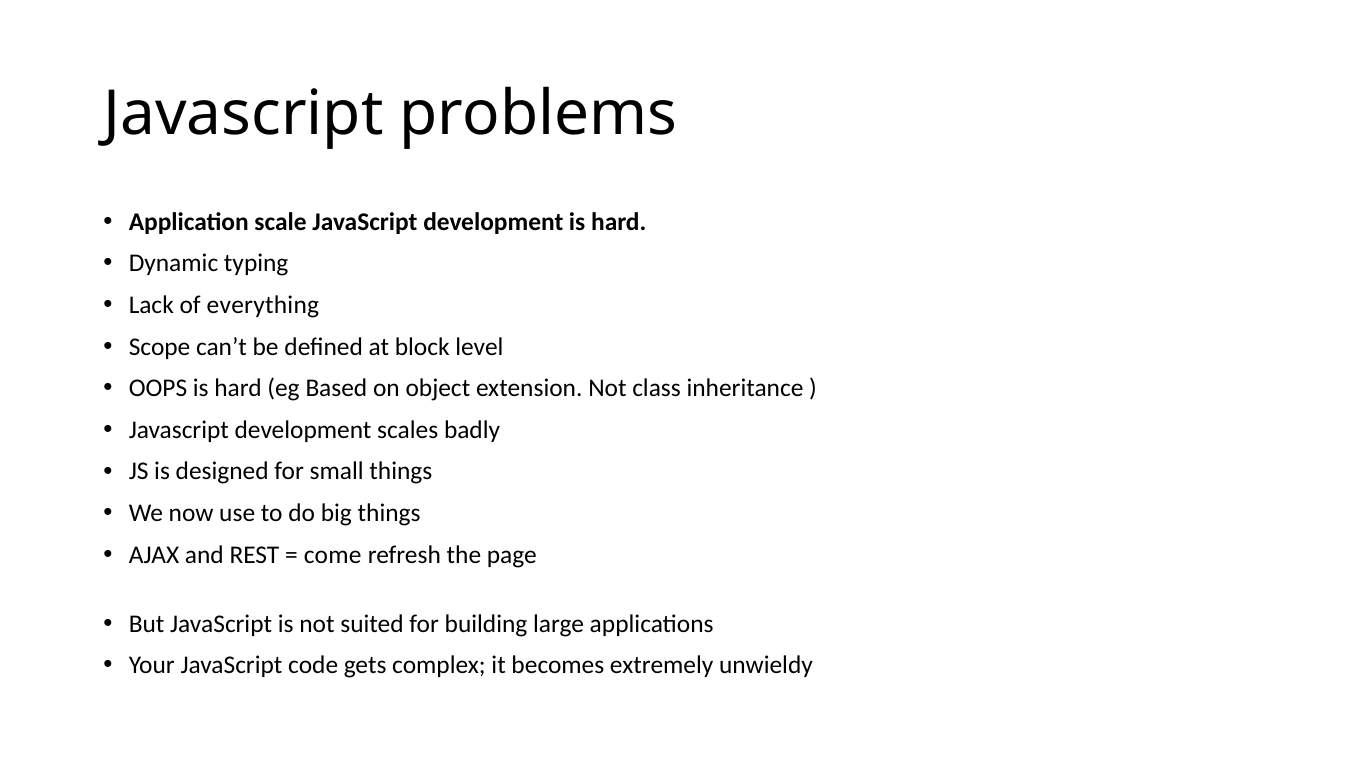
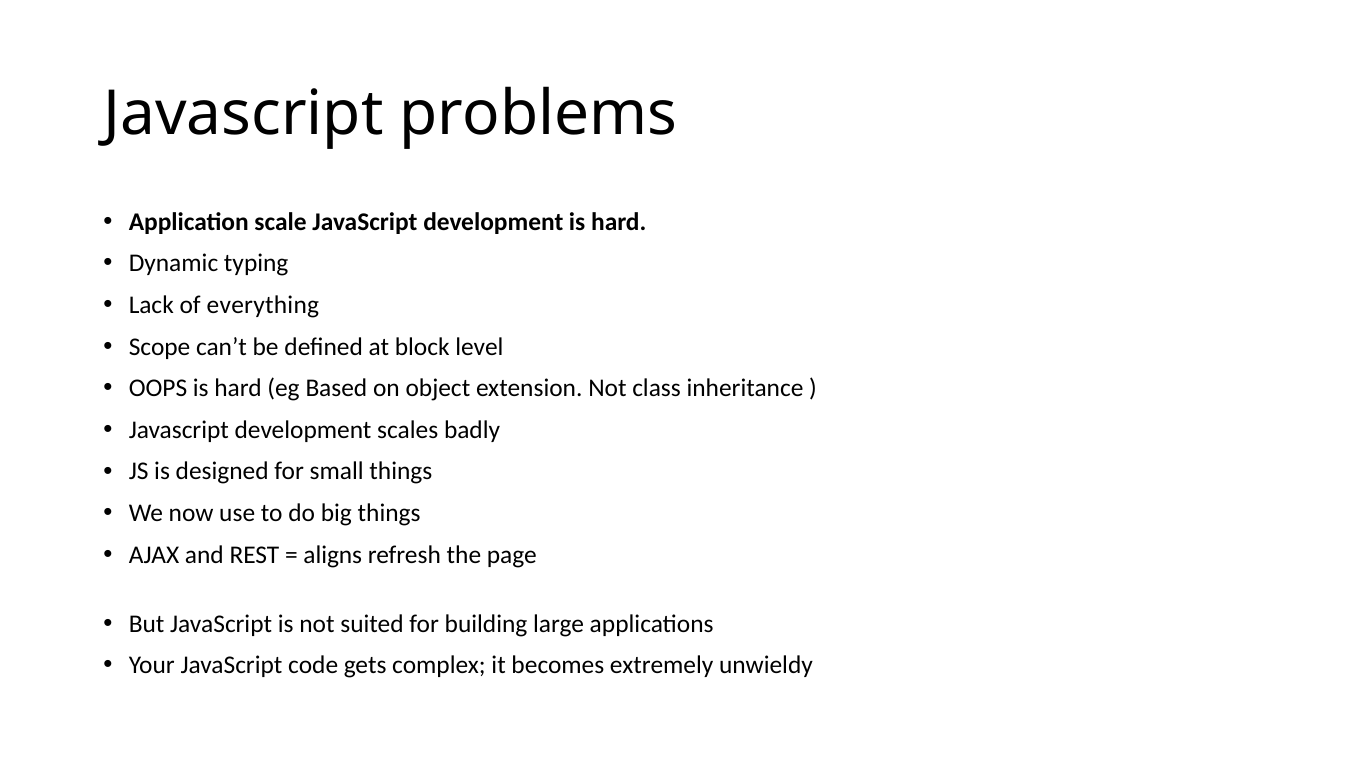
come: come -> aligns (333, 555)
